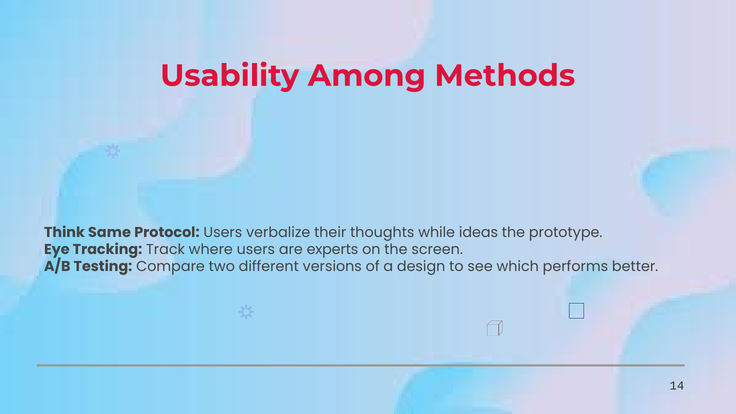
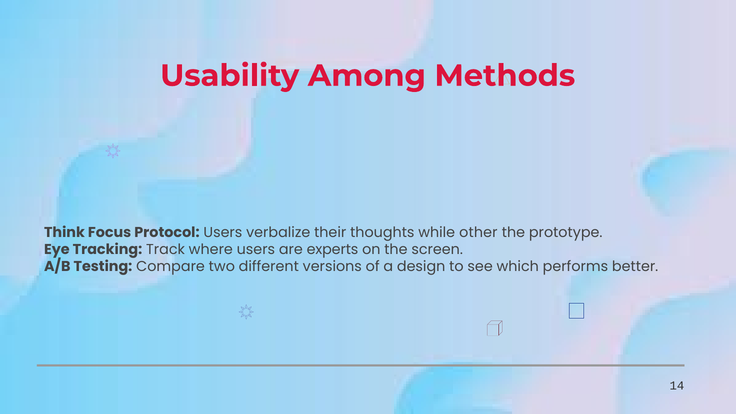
Same: Same -> Focus (110, 232)
ideas: ideas -> other (478, 232)
